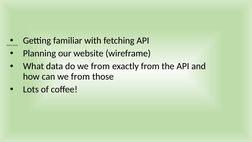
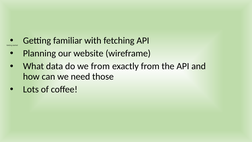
can we from: from -> need (80, 76)
